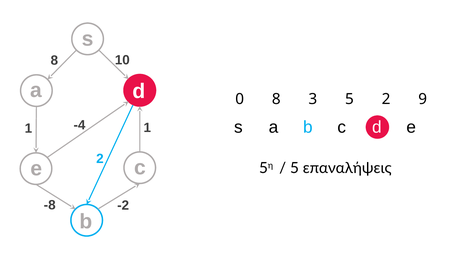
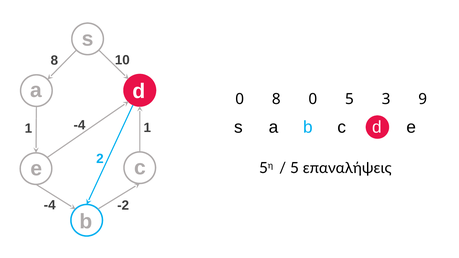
8 3: 3 -> 0 (313, 99)
5 2: 2 -> 3 (386, 99)
-8: -8 -> -4 (50, 205)
